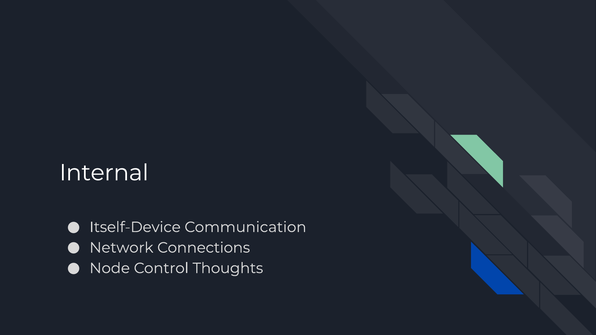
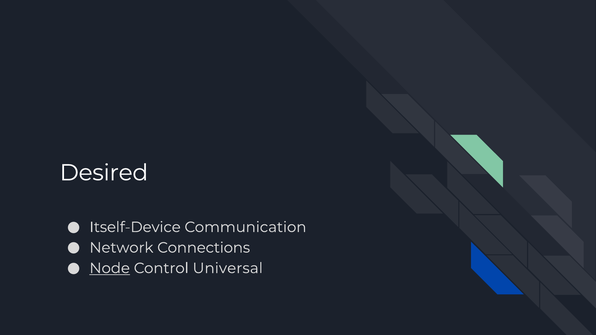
Internal: Internal -> Desired (104, 173)
Node underline: none -> present (110, 268)
Thoughts: Thoughts -> Universal (228, 268)
